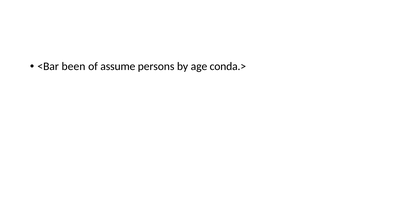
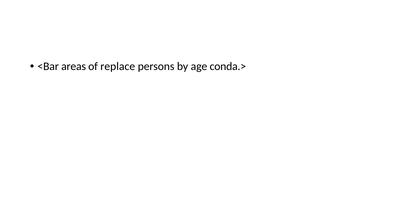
been: been -> areas (74, 67)
assume: assume -> replace (118, 67)
